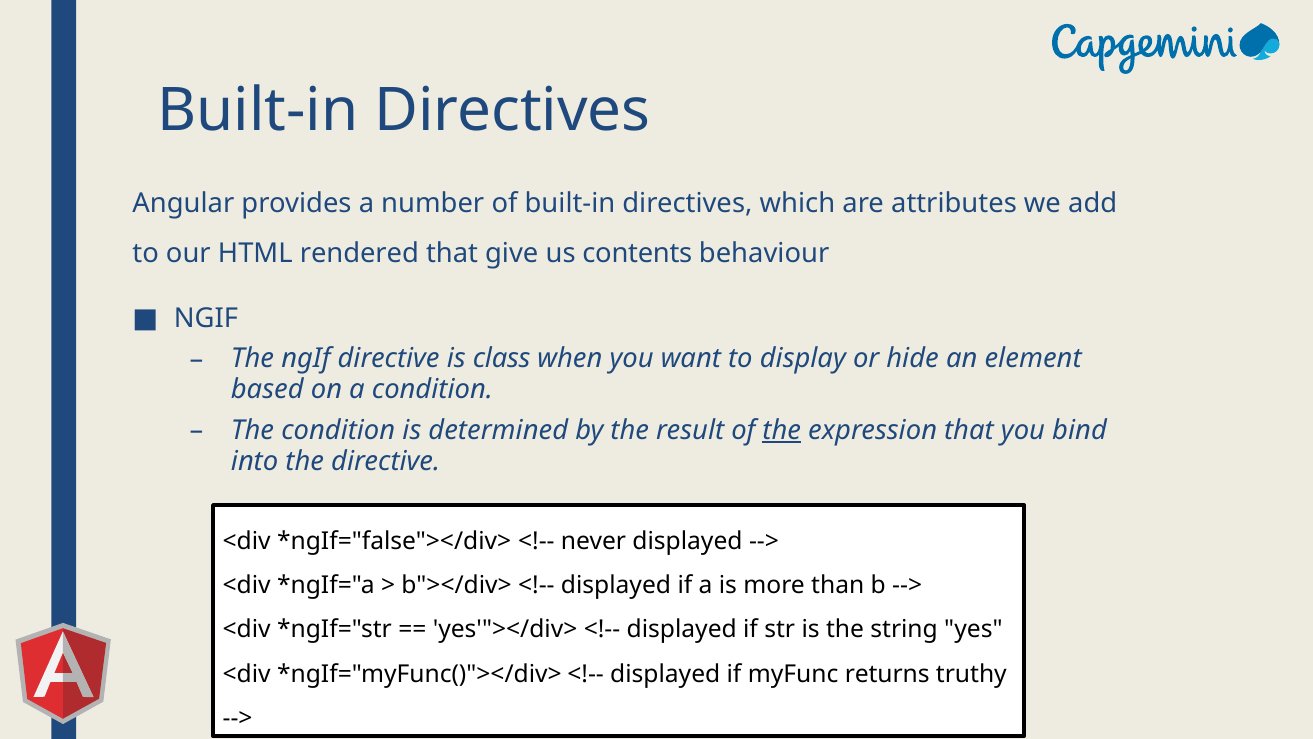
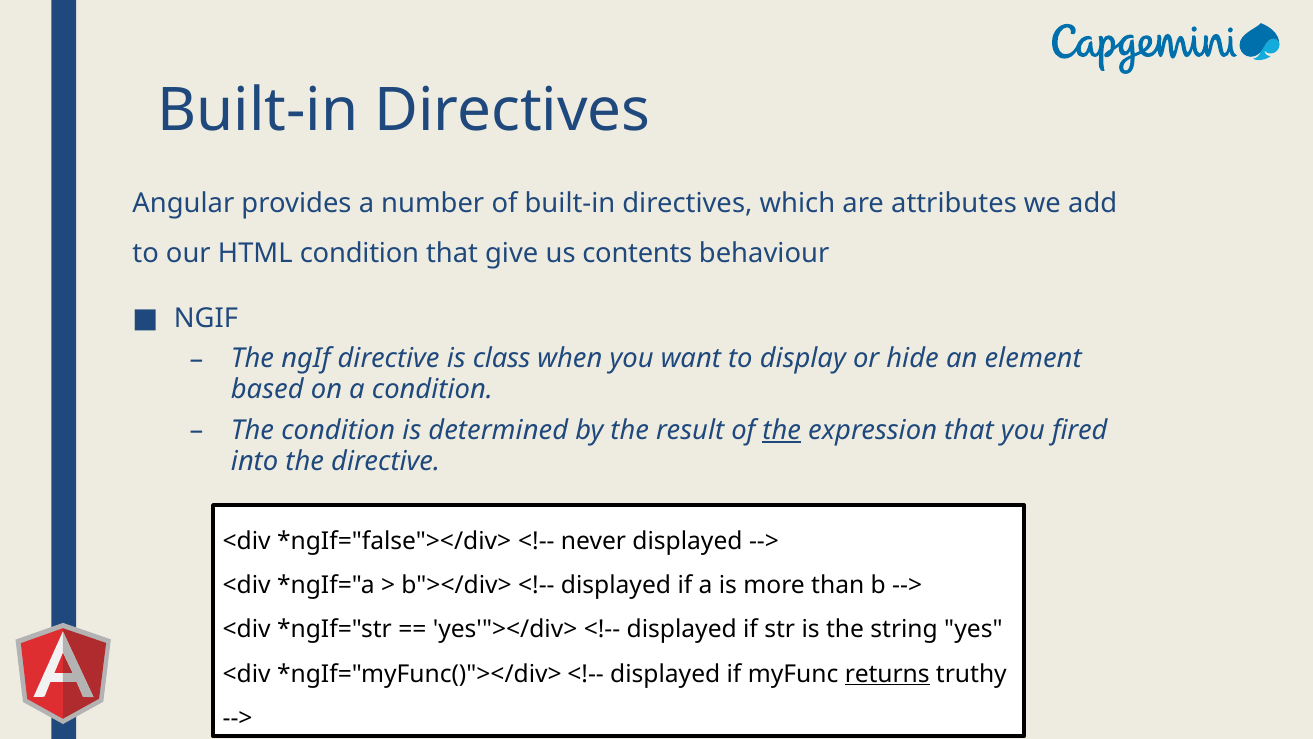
HTML rendered: rendered -> condition (359, 253)
bind: bind -> fired (1080, 430)
returns underline: none -> present (887, 674)
